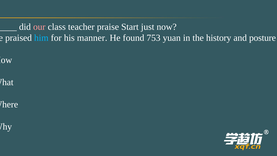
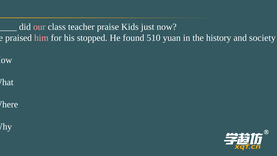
Start: Start -> Kids (130, 27)
him colour: light blue -> pink (41, 38)
manner: manner -> stopped (92, 38)
753: 753 -> 510 (154, 38)
posture: posture -> society (262, 38)
